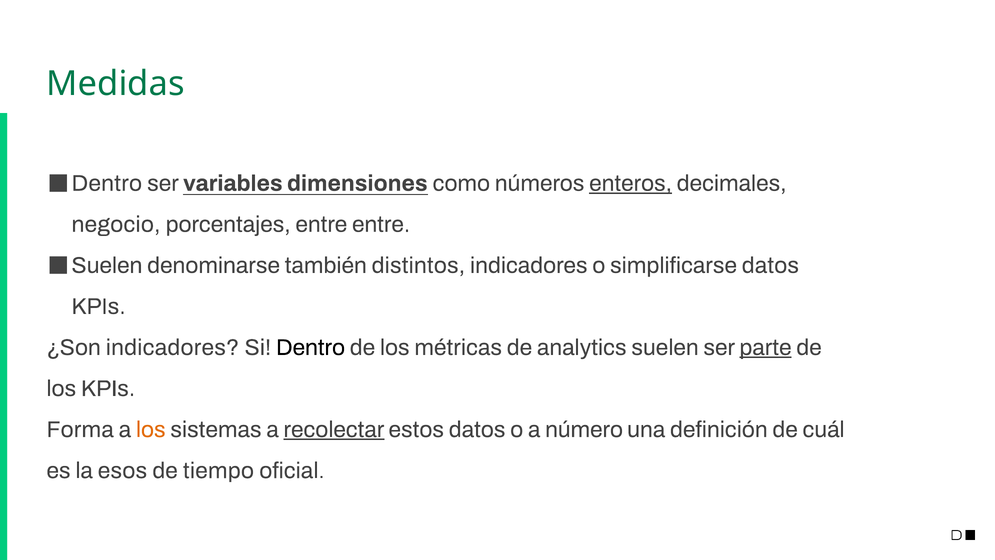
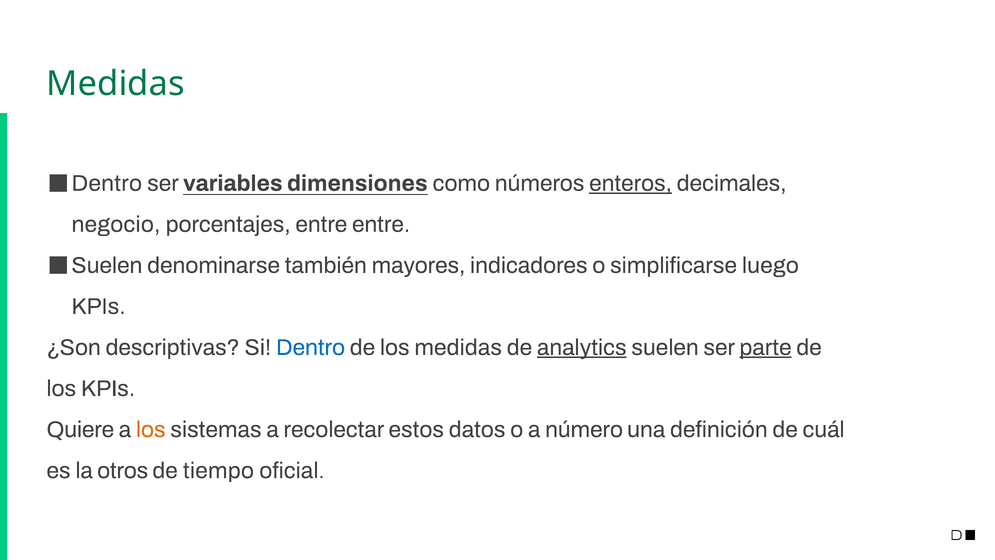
distintos: distintos -> mayores (418, 265)
simplificarse datos: datos -> luego (770, 265)
¿Son indicadores: indicadores -> descriptivas (173, 347)
Dentro colour: black -> blue (310, 347)
los métricas: métricas -> medidas (458, 347)
analytics underline: none -> present (582, 347)
Forma: Forma -> Quiere (80, 429)
recolectar underline: present -> none (334, 429)
esos: esos -> otros (123, 470)
